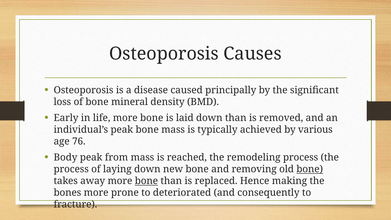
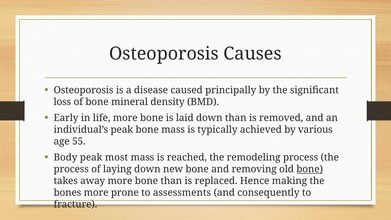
76: 76 -> 55 (79, 141)
from: from -> most (116, 157)
bone underline: present -> none (146, 181)
deteriorated: deteriorated -> assessments (182, 193)
